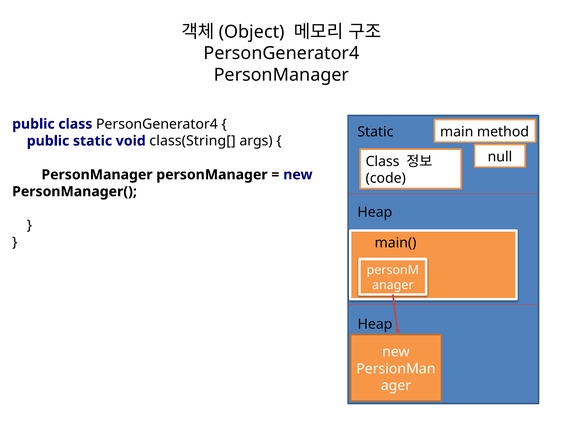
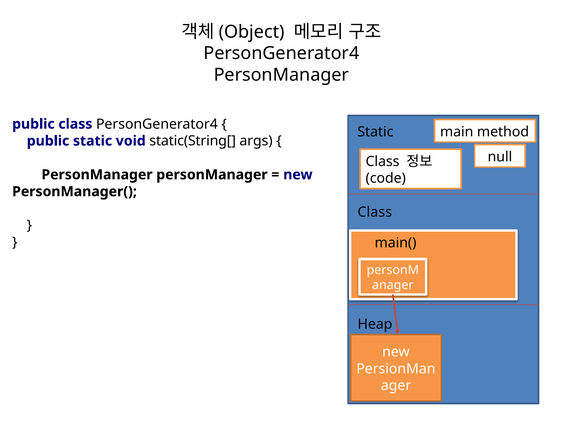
class(String[: class(String[ -> static(String[ (193, 141)
Heap: Heap -> Class (375, 212)
